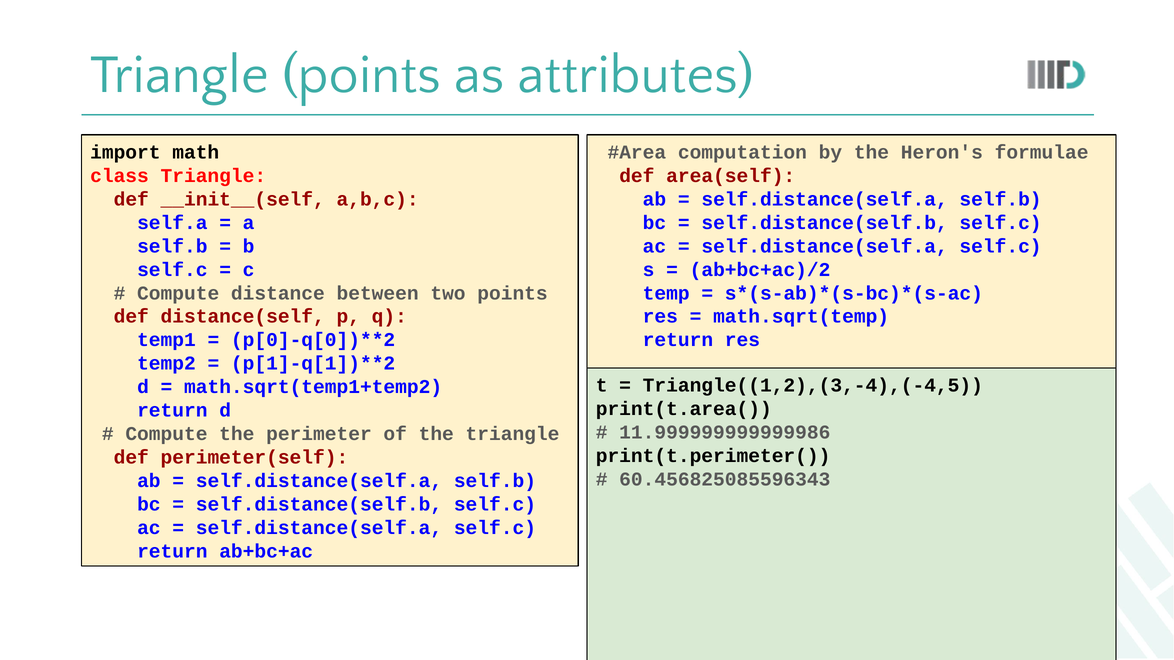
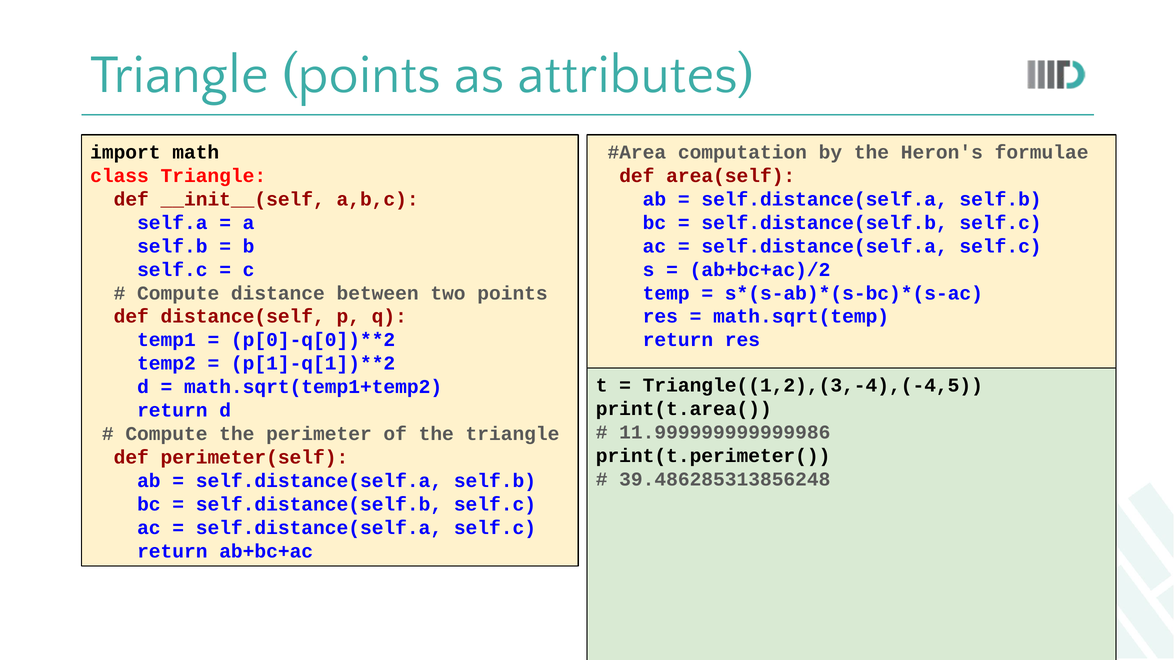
60.456825085596343: 60.456825085596343 -> 39.486285313856248 (725, 480)
